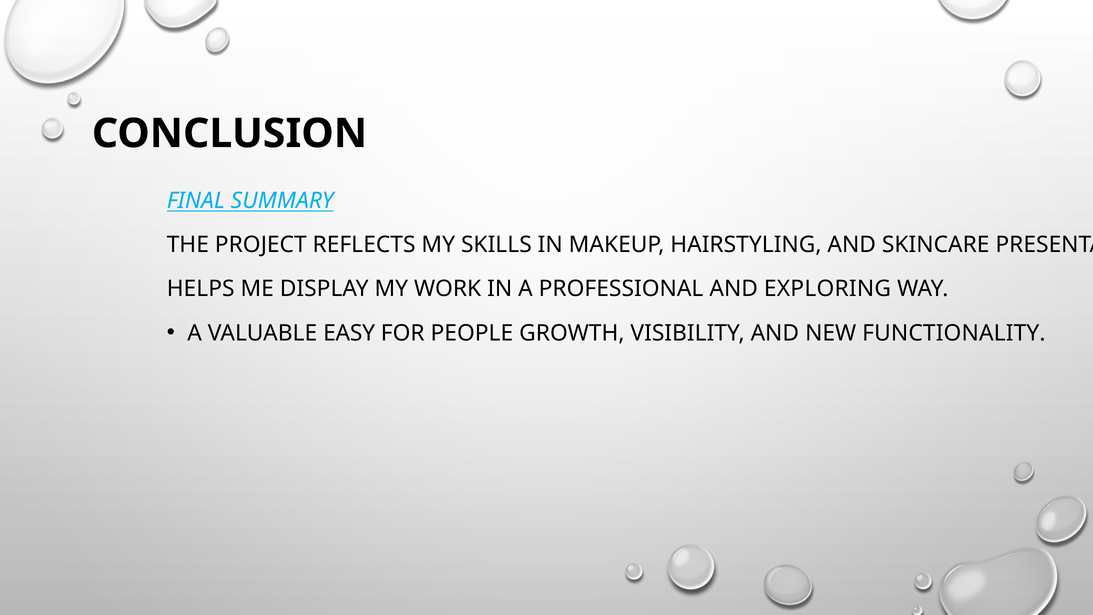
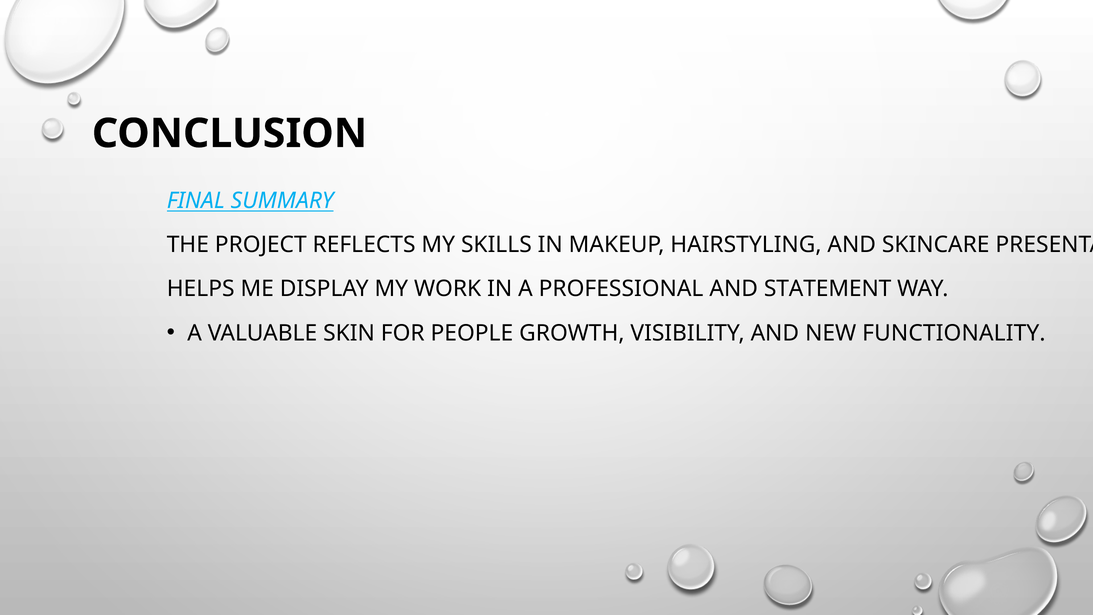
EXPLORING: EXPLORING -> STATEMENT (828, 289)
EASY: EASY -> SKIN (349, 333)
